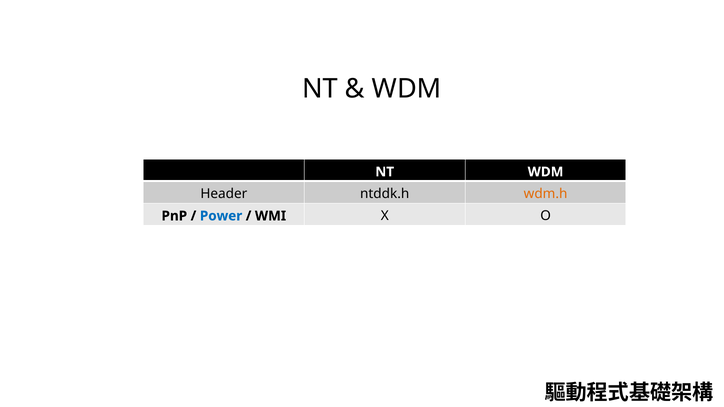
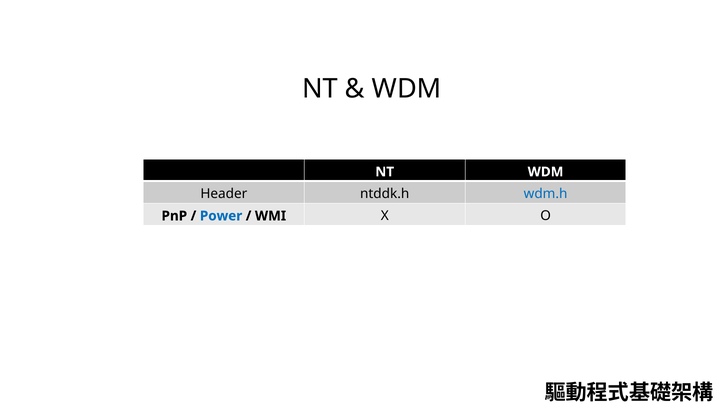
wdm.h colour: orange -> blue (546, 194)
